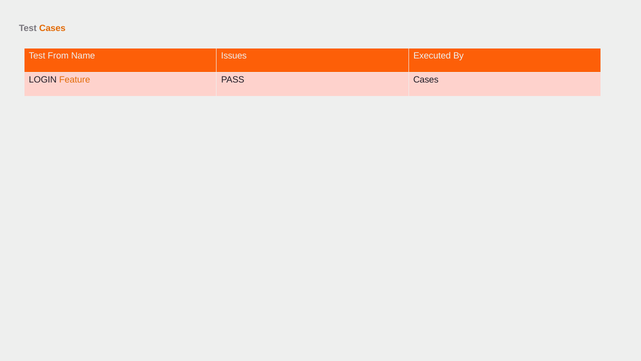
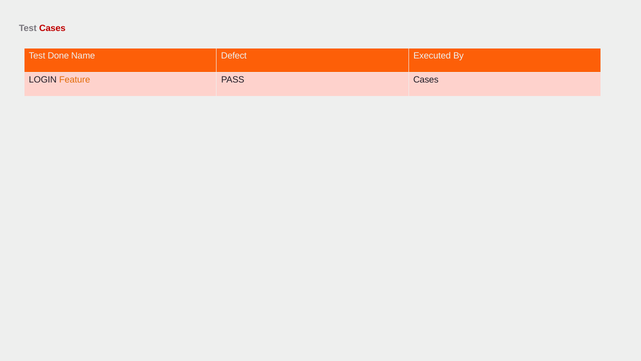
Cases colour: orange -> red (52, 28)
From: From -> Done (58, 56)
Issues: Issues -> Defect (234, 56)
